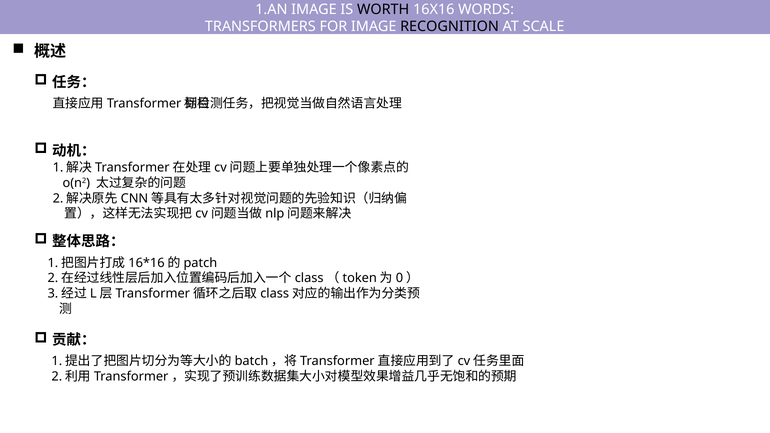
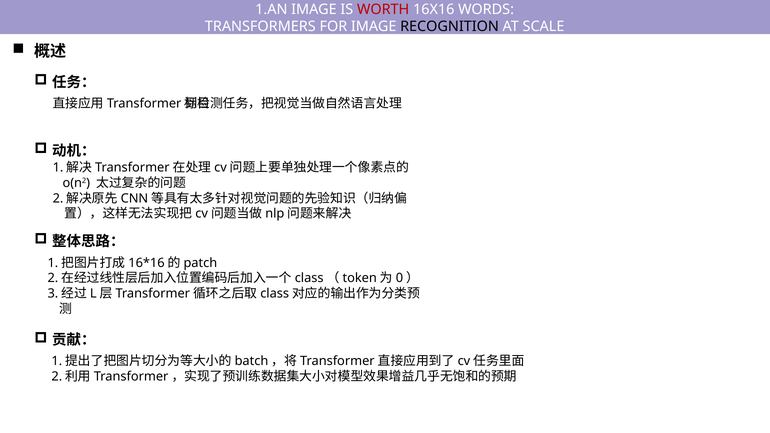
WORTH colour: black -> red (383, 9)
